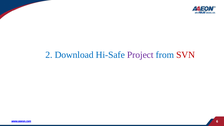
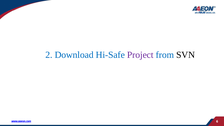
SVN colour: red -> black (186, 55)
